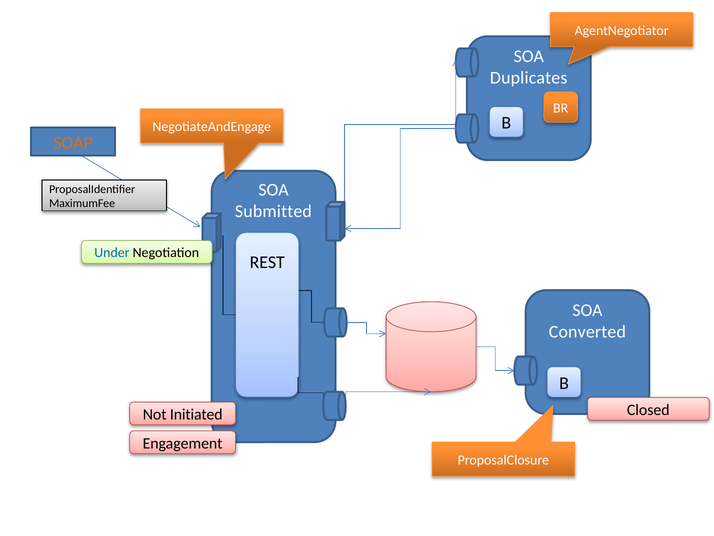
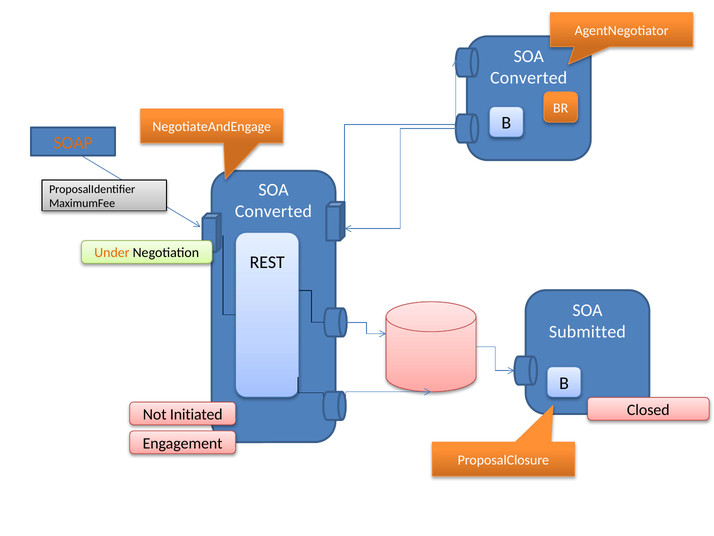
Duplicates: Duplicates -> Converted (529, 78)
Submitted: Submitted -> Converted (273, 211)
Under colour: blue -> orange (112, 253)
Converted: Converted -> Submitted (587, 332)
